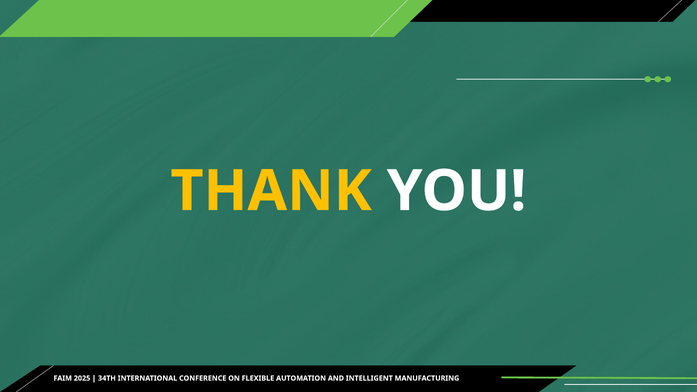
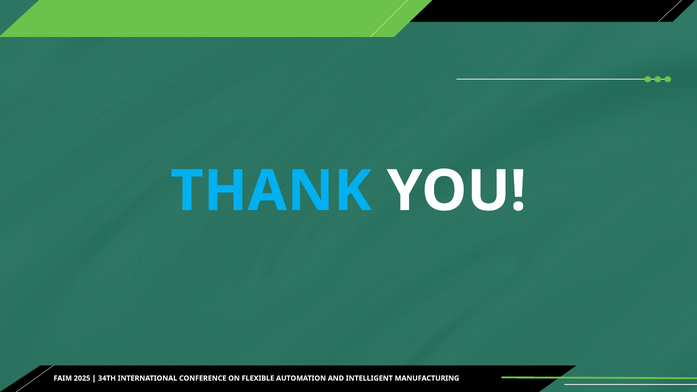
THANK colour: yellow -> light blue (271, 191)
